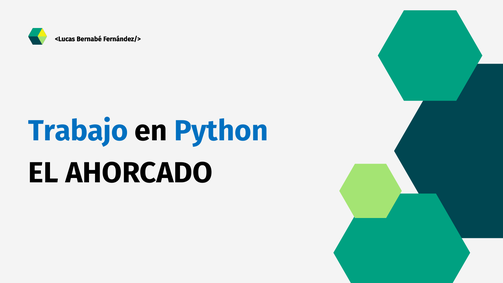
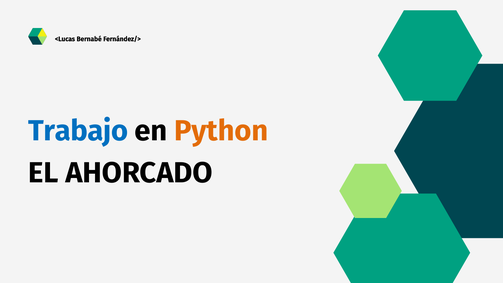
Python colour: blue -> orange (221, 131)
